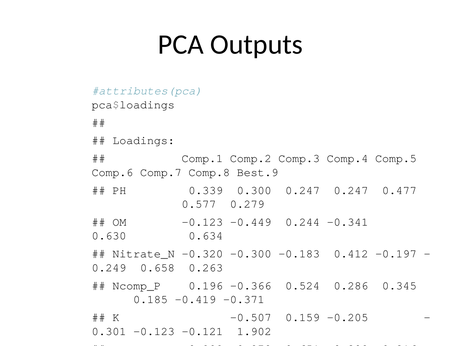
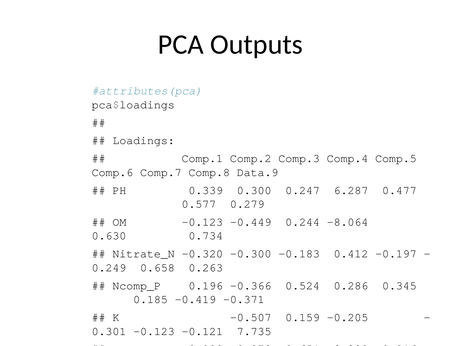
Best.9: Best.9 -> Data.9 (258, 172)
0.247 0.247: 0.247 -> 6.287 (351, 190)
-0.341: -0.341 -> -8.064 (348, 222)
0.634: 0.634 -> 0.734 (206, 236)
1.902: 1.902 -> 7.735 (254, 331)
